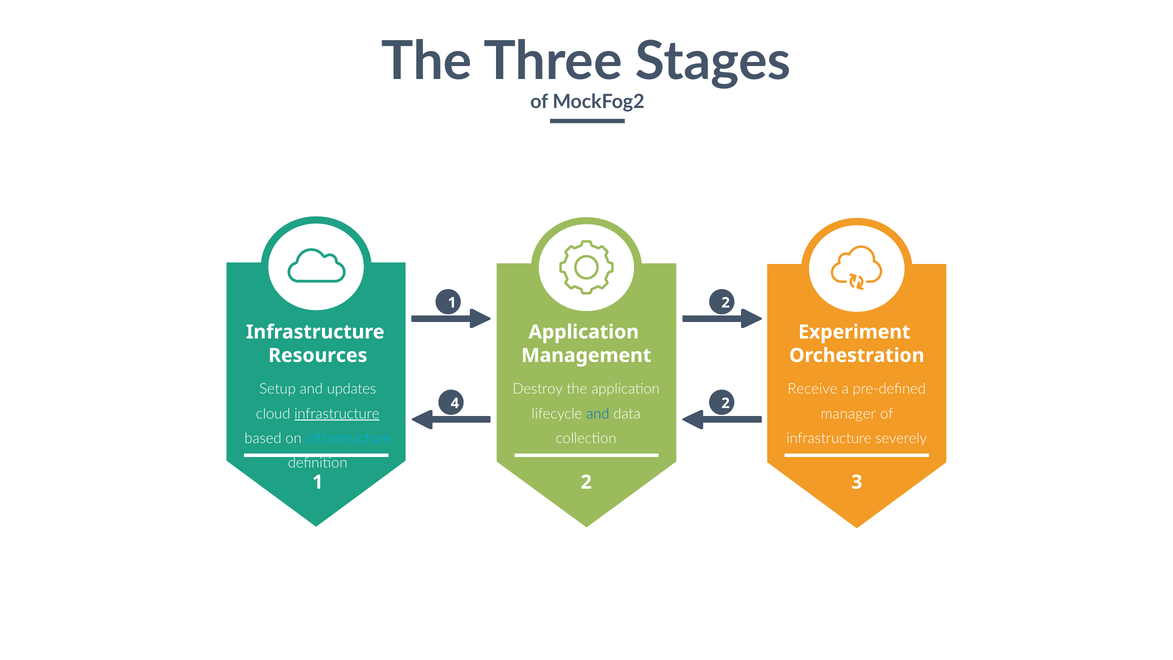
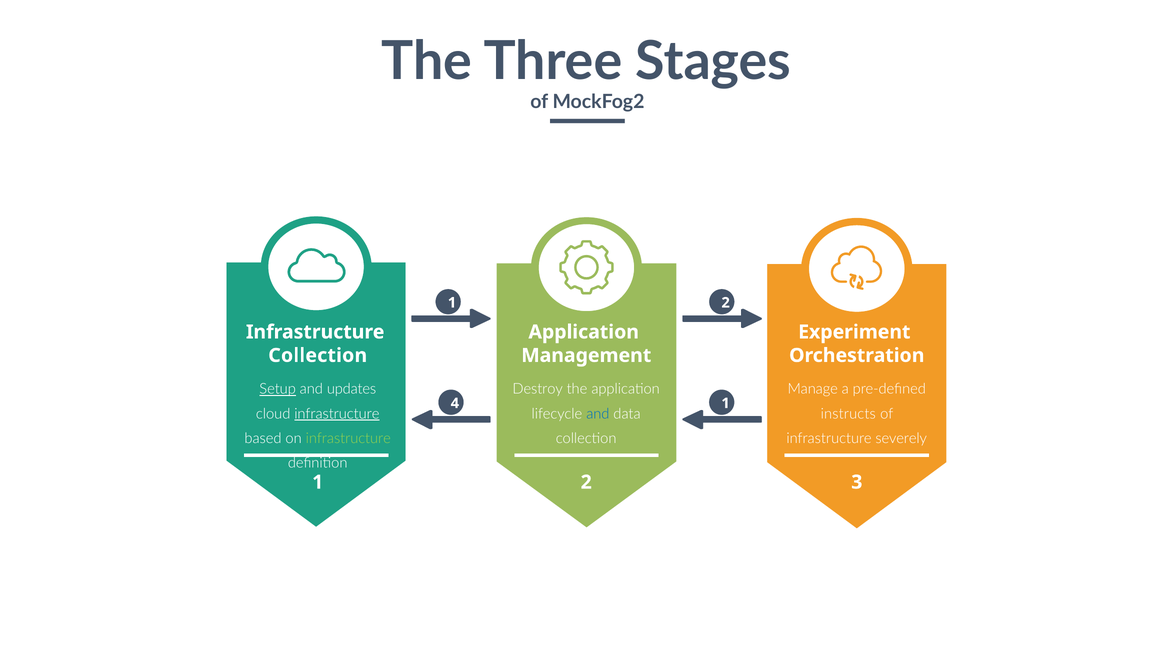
Resources: Resources -> Collection (318, 355)
Setup underline: none -> present (278, 389)
Receive: Receive -> Manage (813, 389)
4 2: 2 -> 1 (726, 403)
manager: manager -> instructs (848, 414)
infrastructure colour: light blue -> light green (348, 438)
